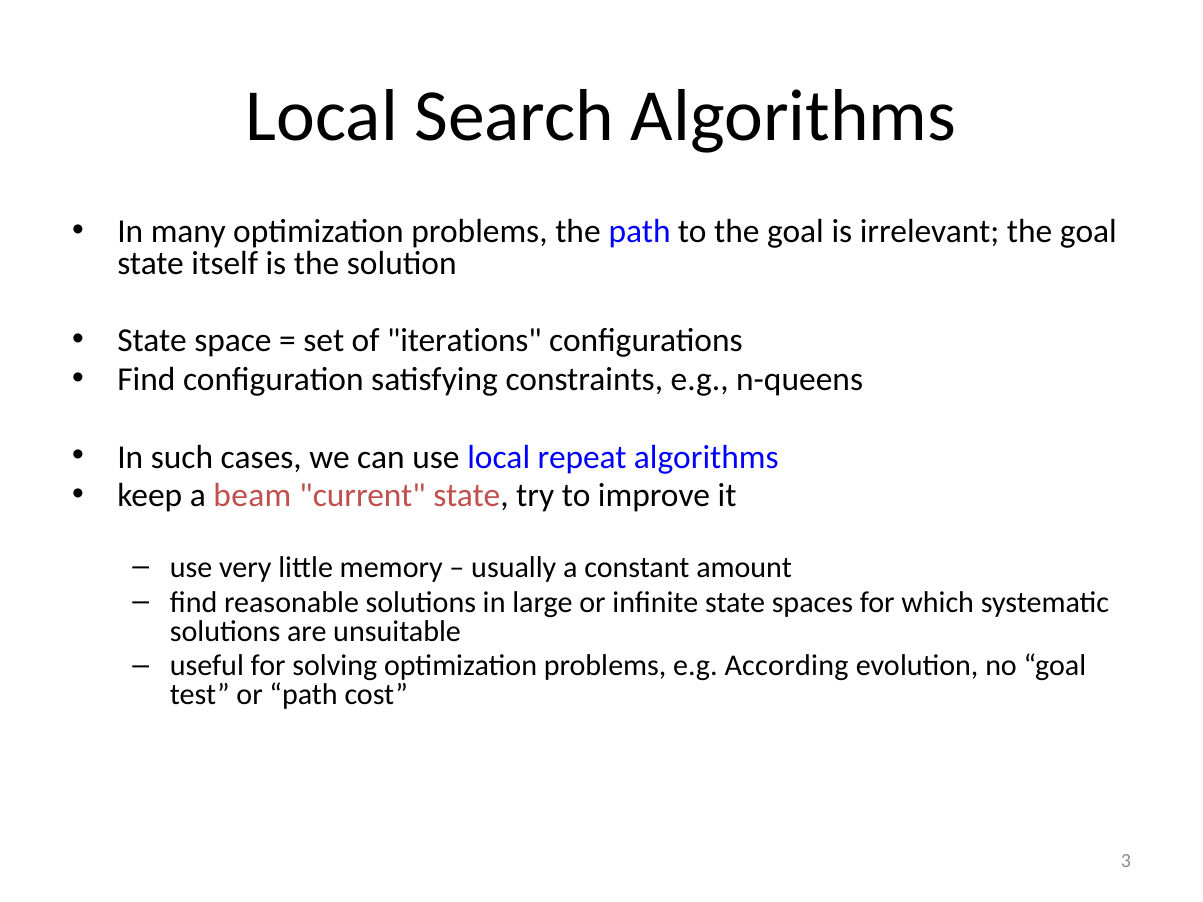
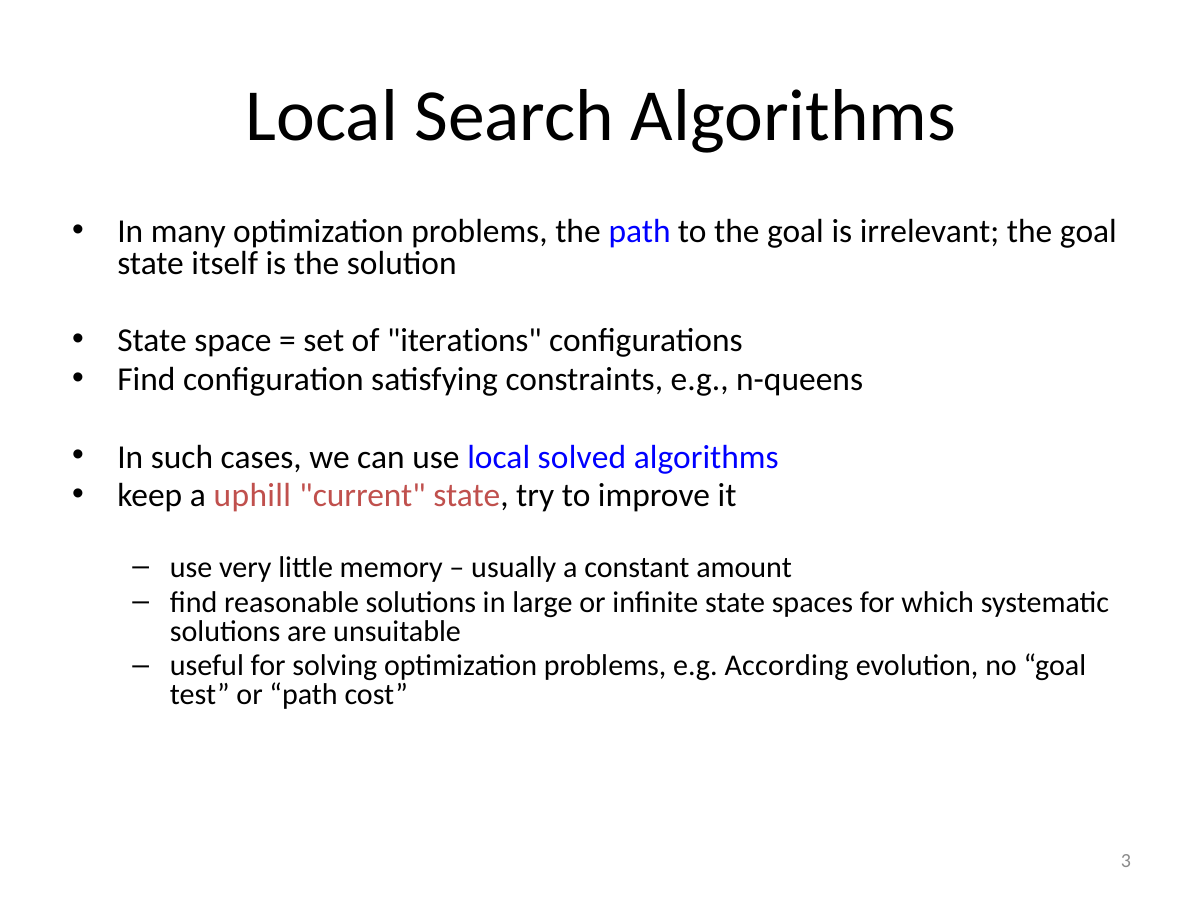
repeat: repeat -> solved (582, 457)
beam: beam -> uphill (252, 496)
